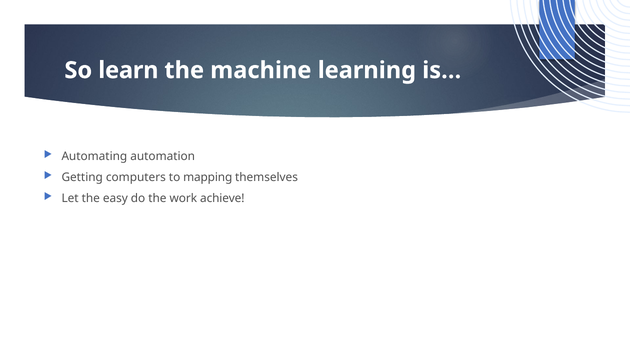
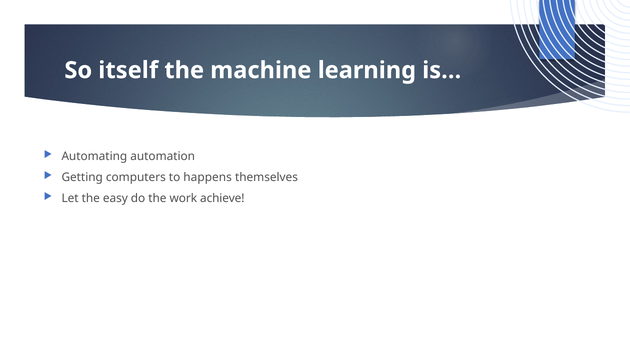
learn: learn -> itself (128, 70)
mapping: mapping -> happens (208, 177)
